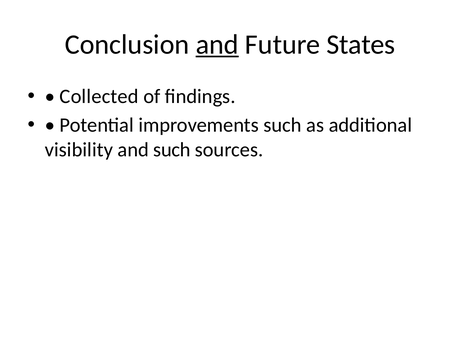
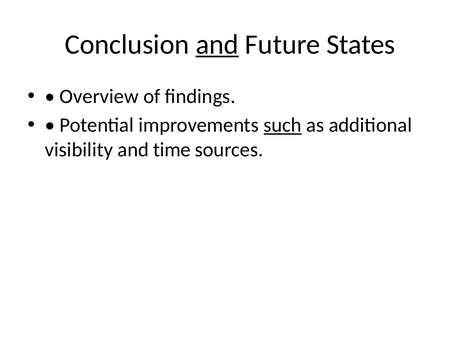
Collected: Collected -> Overview (99, 96)
such underline: none -> present (283, 125)
and such: such -> time (172, 150)
